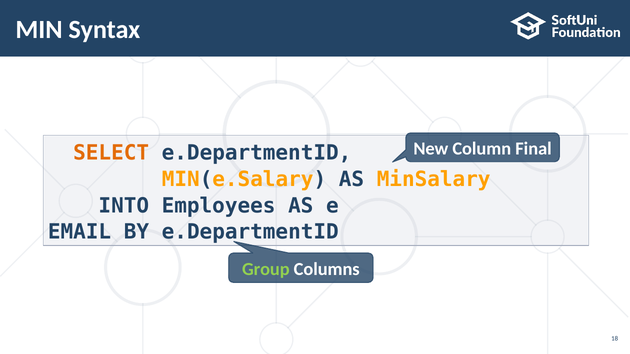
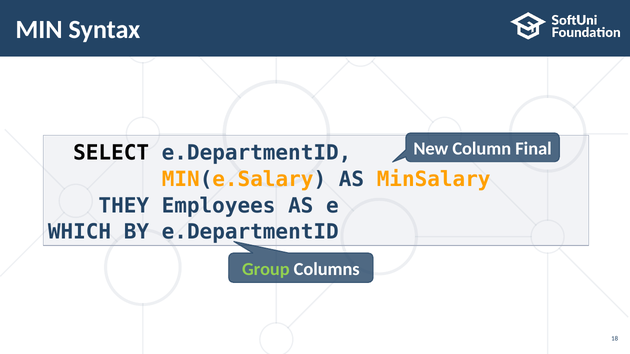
SELECT colour: orange -> black (111, 153)
INTO: INTO -> THEY (124, 206)
EMAIL: EMAIL -> WHICH (80, 232)
